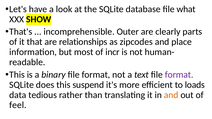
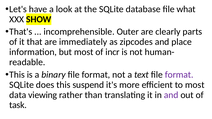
relationships: relationships -> immediately (83, 42)
to loads: loads -> most (195, 85)
tedious: tedious -> viewing (43, 95)
and colour: orange -> purple (171, 95)
feel: feel -> task (18, 105)
